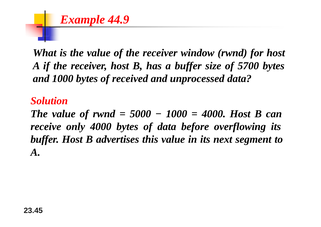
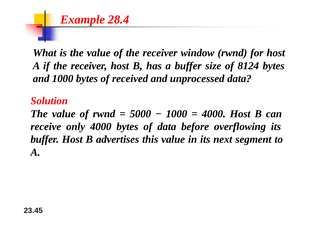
44.9: 44.9 -> 28.4 (119, 20)
5700: 5700 -> 8124 (248, 66)
